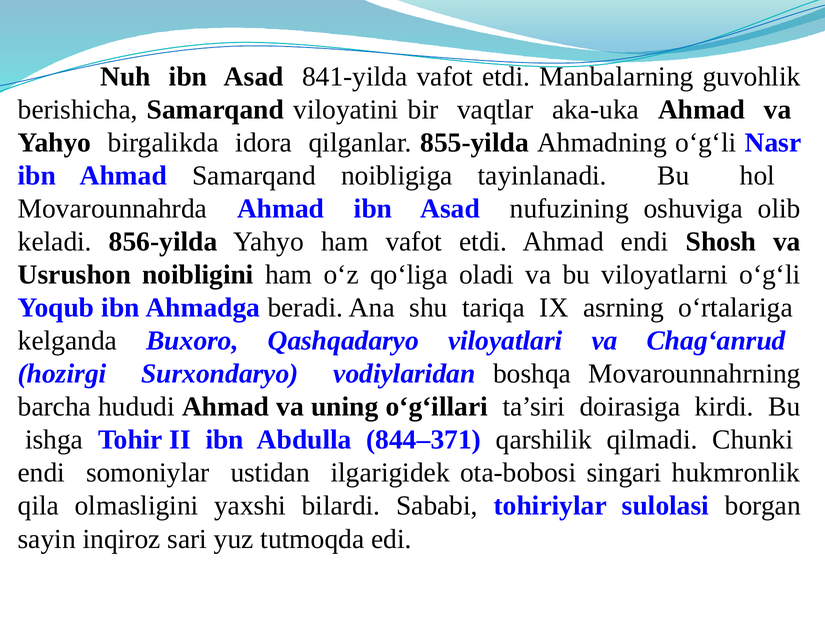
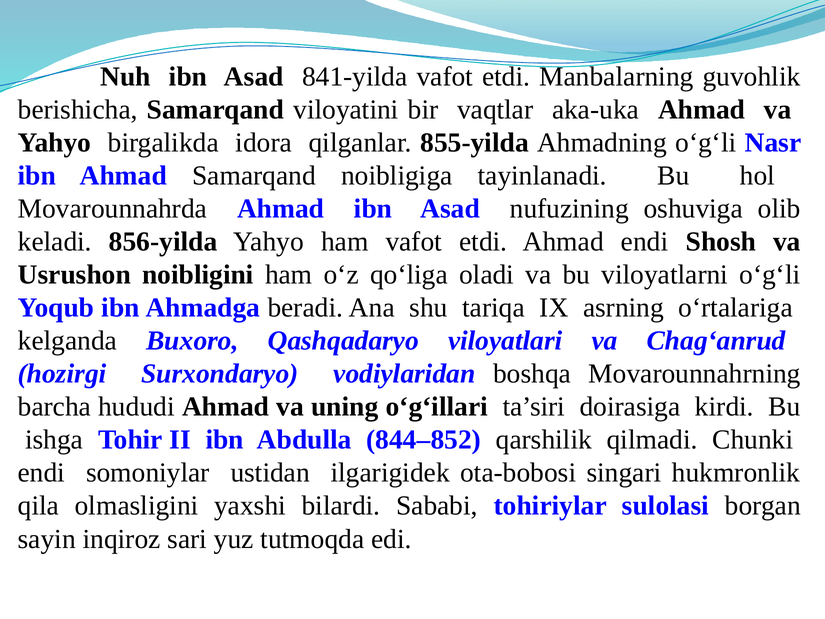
844–371: 844–371 -> 844–852 (424, 440)
